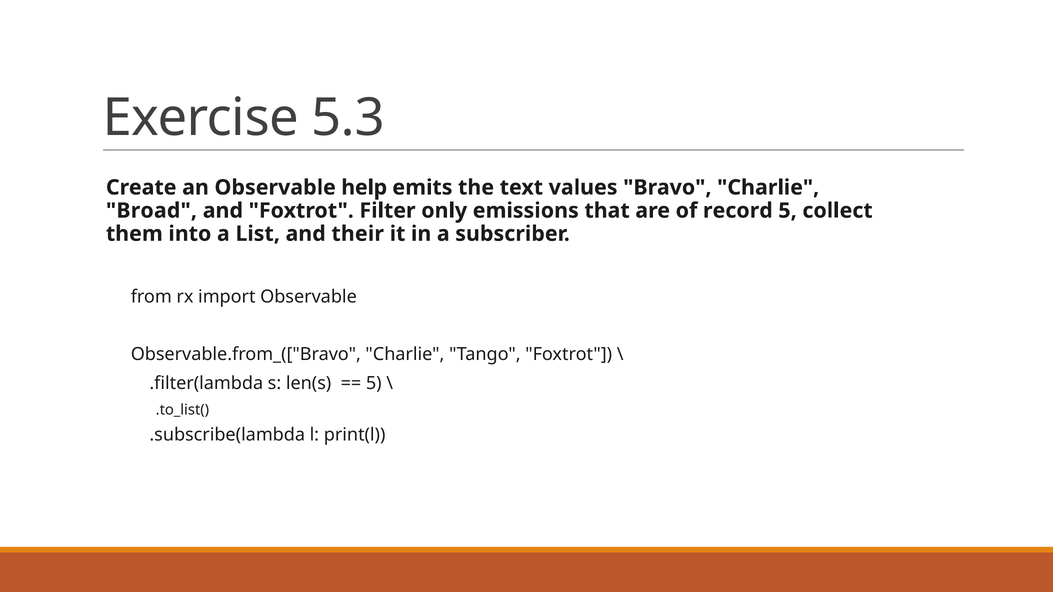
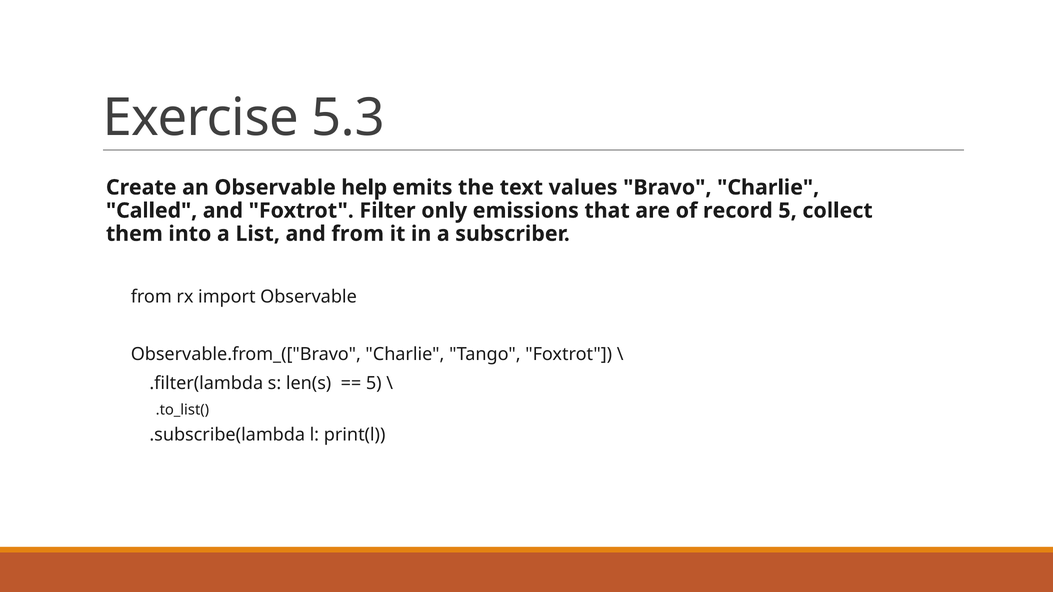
Broad: Broad -> Called (152, 211)
and their: their -> from (358, 234)
